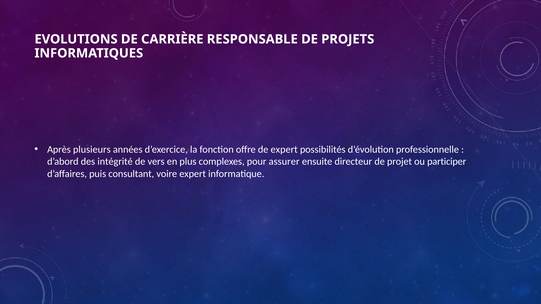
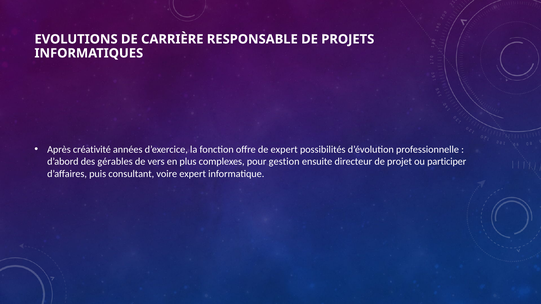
plusieurs: plusieurs -> créativité (92, 150)
intégrité: intégrité -> gérables (115, 162)
assurer: assurer -> gestion (284, 162)
